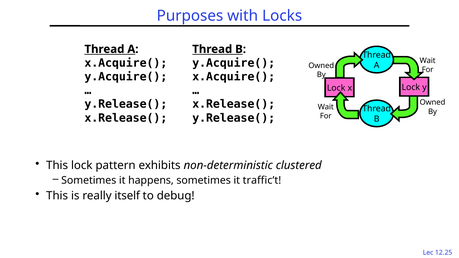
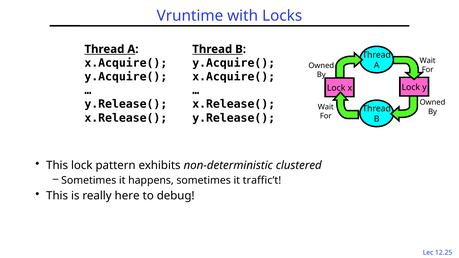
Purposes: Purposes -> Vruntime (190, 16)
itself: itself -> here (127, 196)
